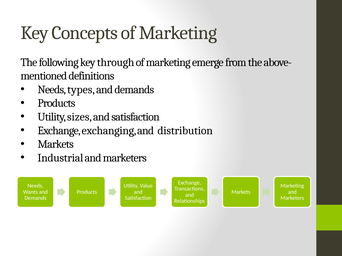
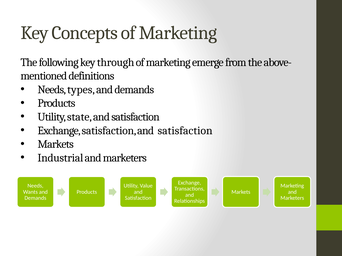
sizes: sizes -> state (79, 117)
Exchange exchanging: exchanging -> satisfaction (109, 131)
distribution: distribution -> satisfaction (185, 131)
